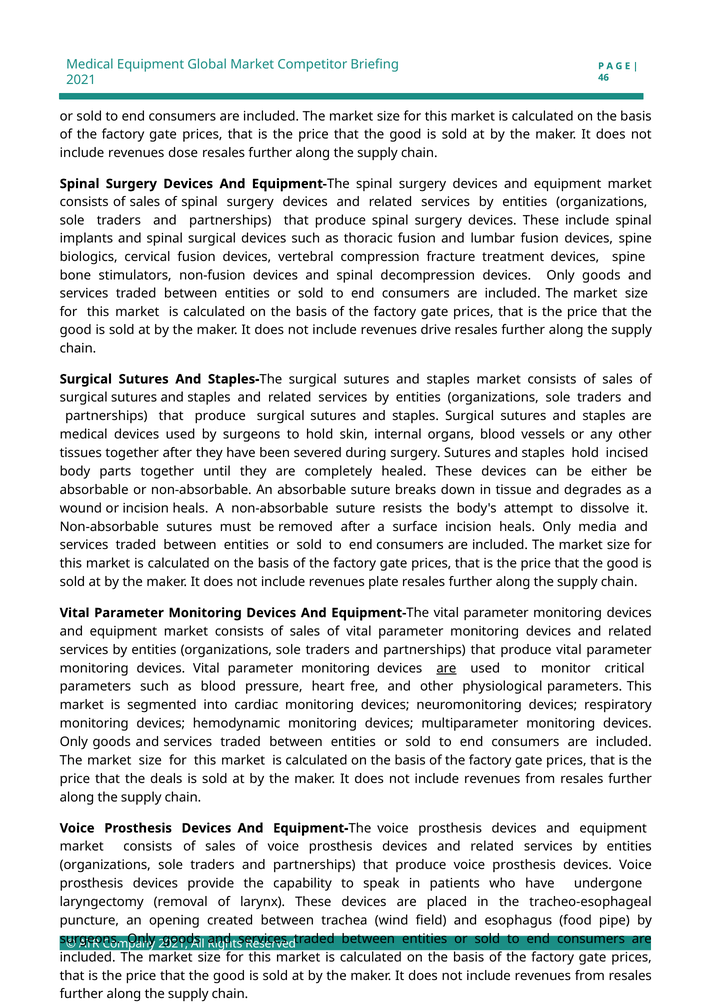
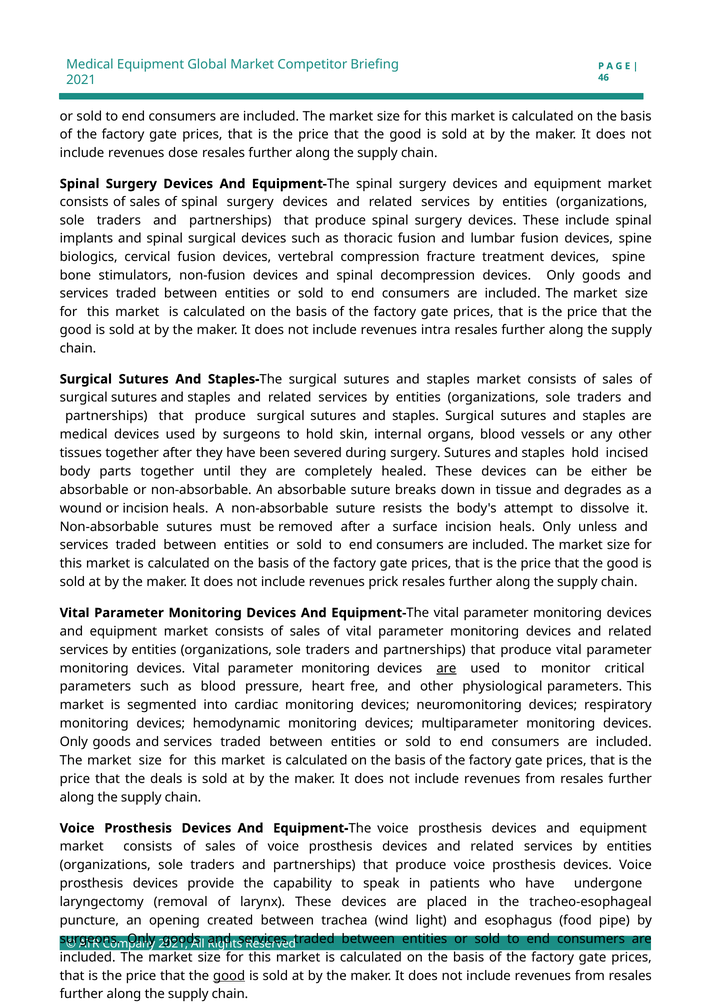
drive: drive -> intra (436, 330)
media: media -> unless (598, 527)
plate: plate -> prick (383, 582)
field: field -> light (431, 920)
good underline: none -> present (229, 975)
